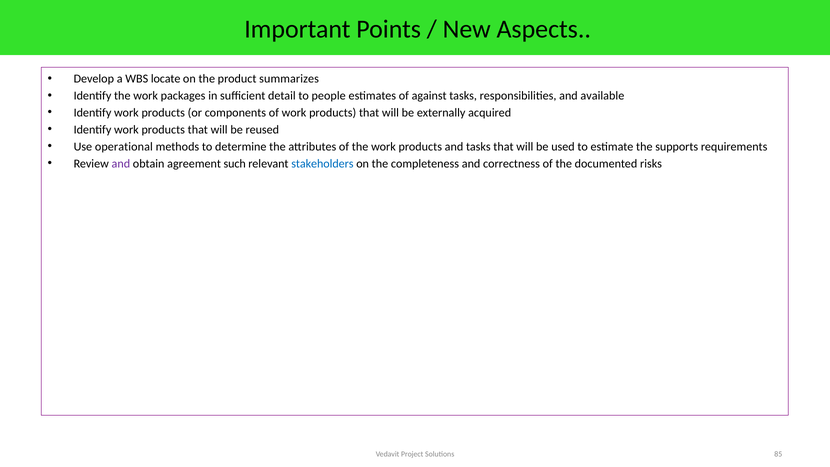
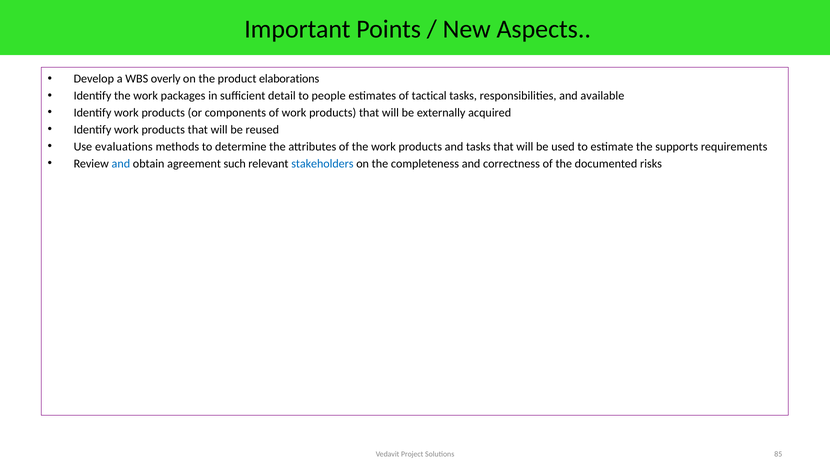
locate: locate -> overly (166, 79)
summarizes: summarizes -> elaborations (289, 79)
against: against -> tactical (429, 96)
operational: operational -> evaluations (124, 147)
and colour: purple -> blue (121, 163)
